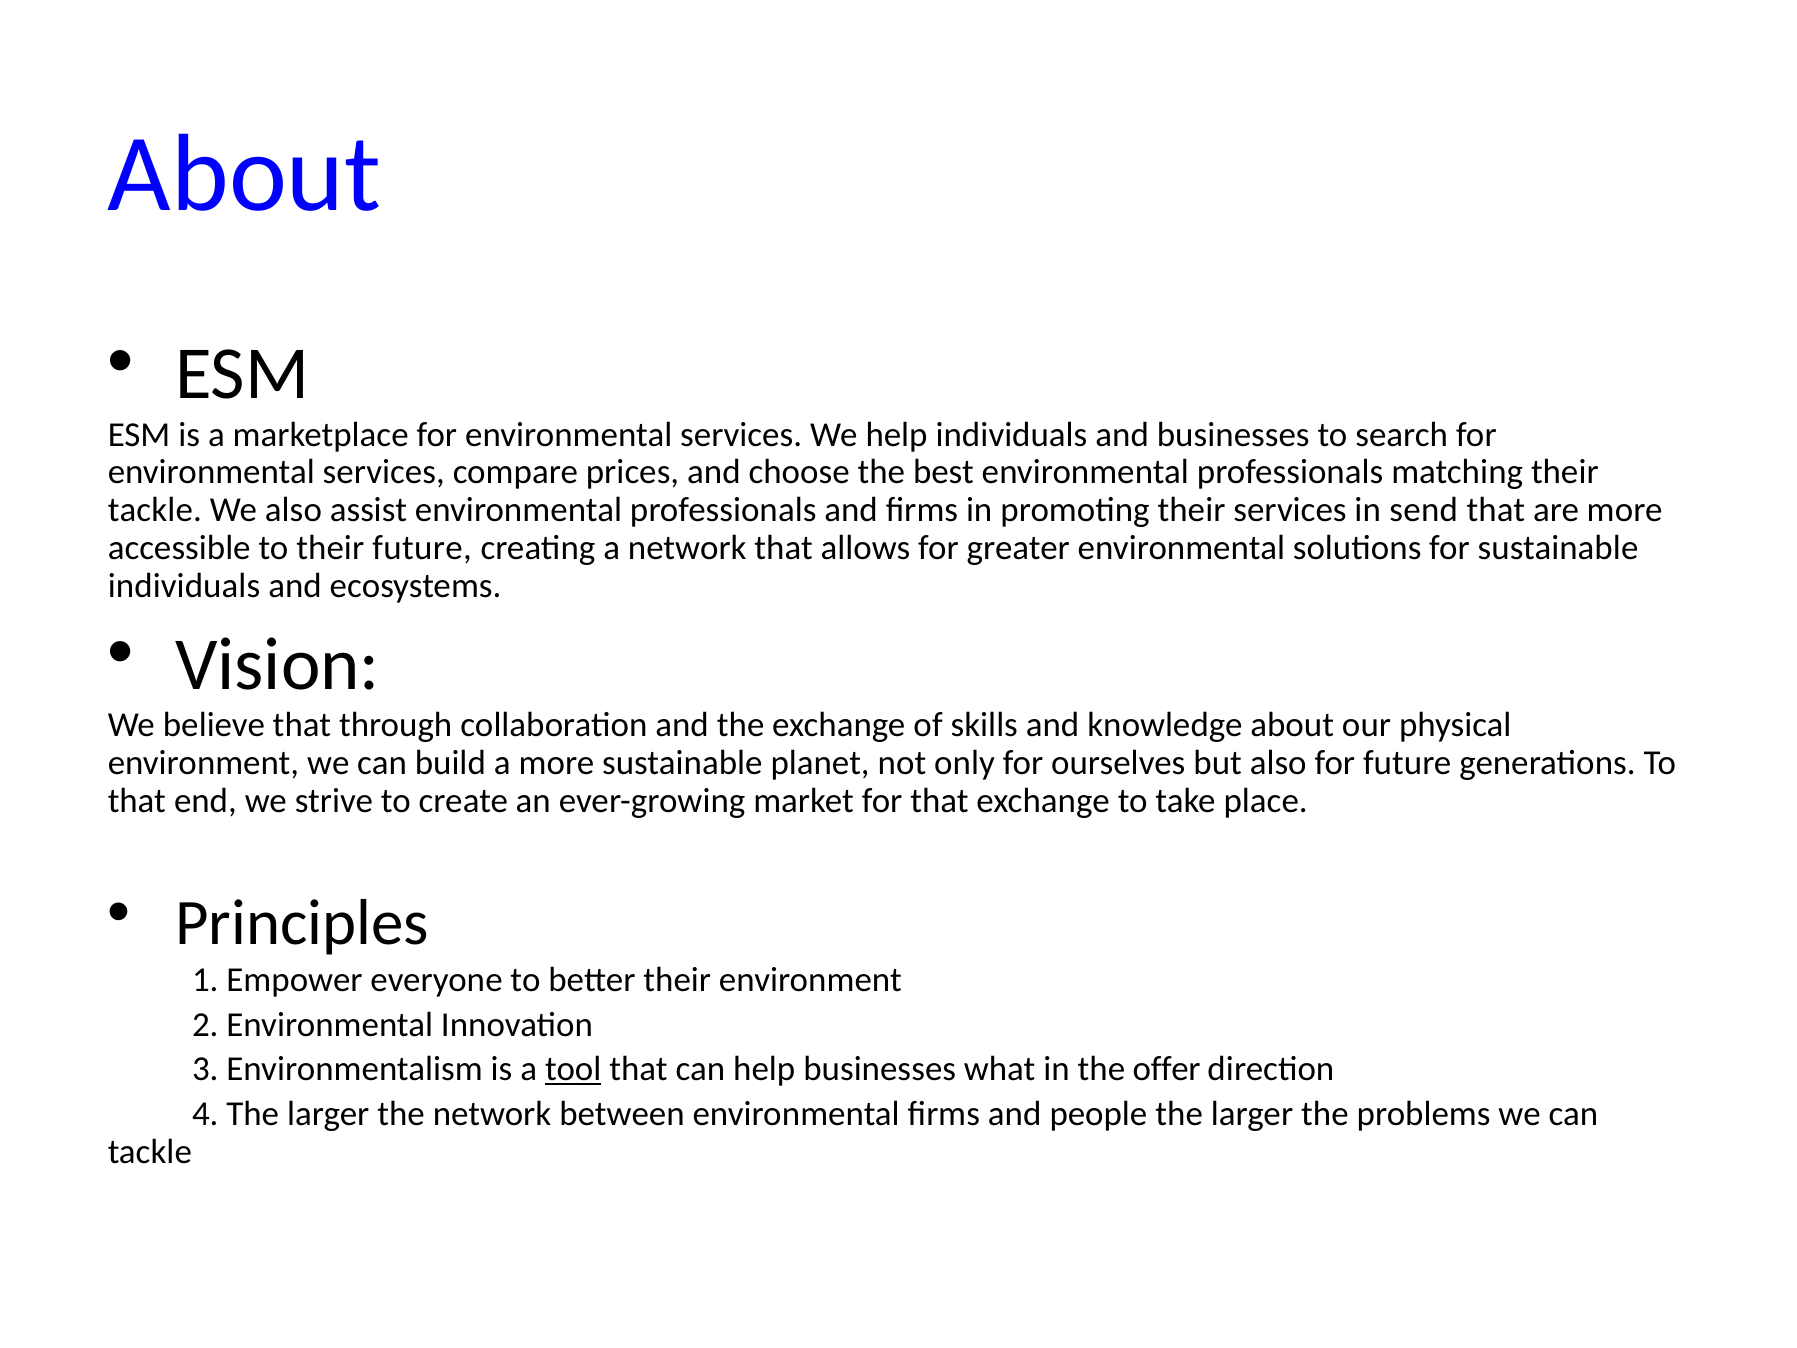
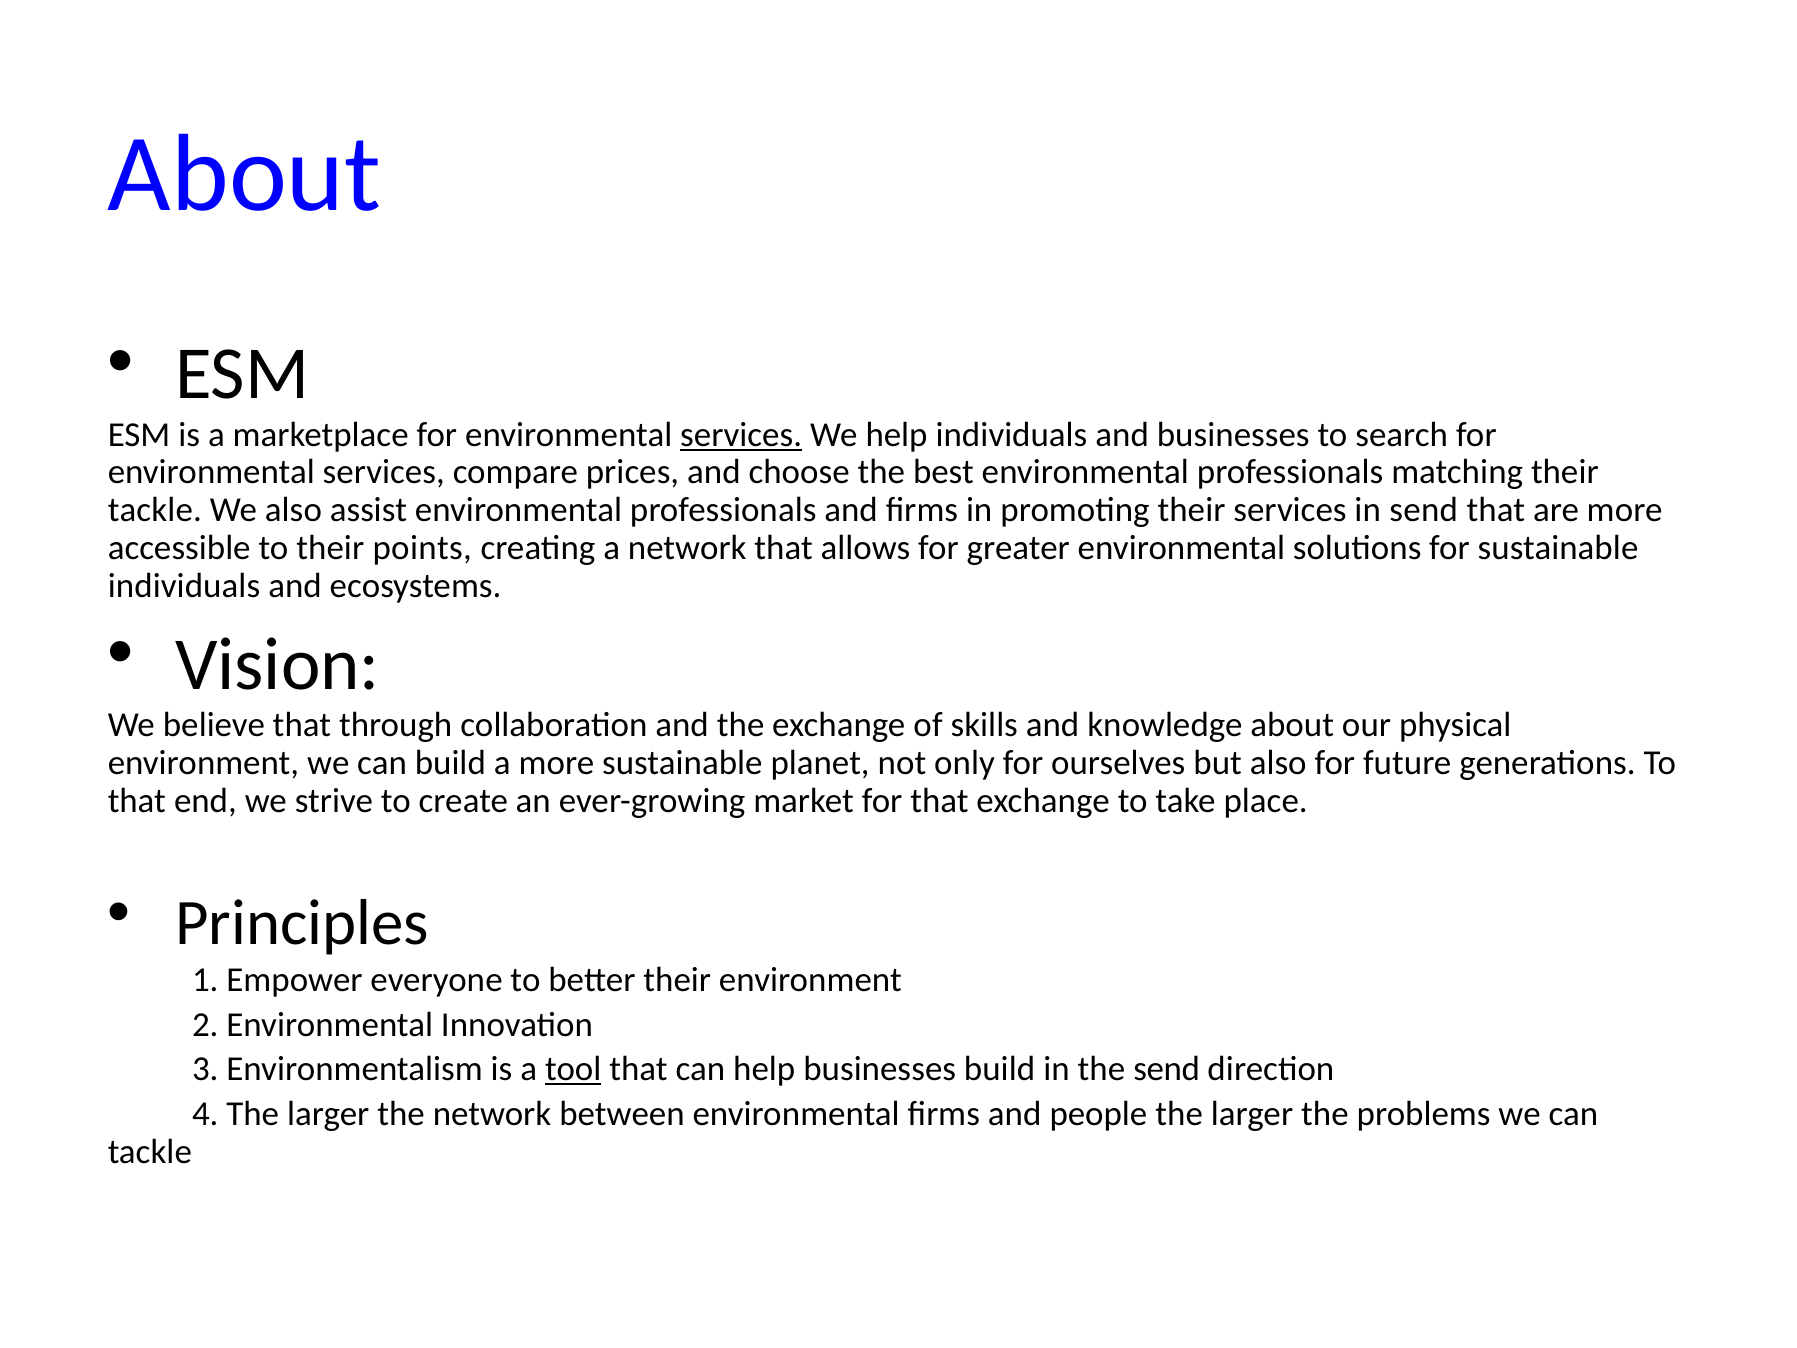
services underline: none -> present (741, 434)
their future: future -> points (422, 548)
businesses what: what -> build (1000, 1069)
the offer: offer -> send (1167, 1069)
